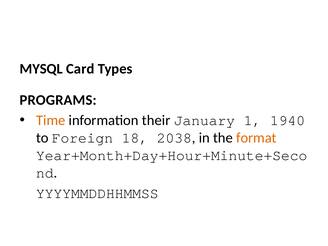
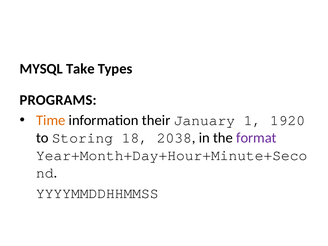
Card: Card -> Take (80, 69)
1940: 1940 -> 1920 (288, 120)
Foreign: Foreign -> Storing (82, 138)
format colour: orange -> purple (256, 138)
